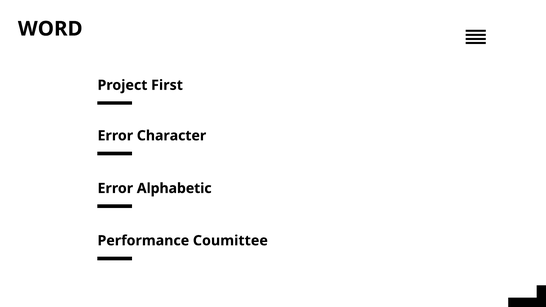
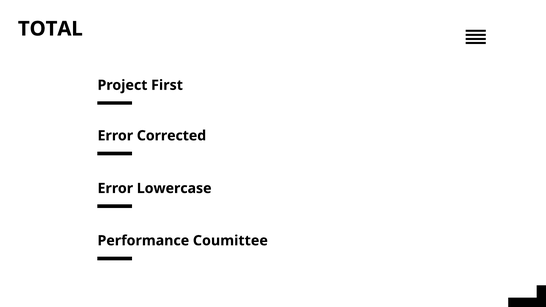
WORD: WORD -> TOTAL (50, 29)
Character: Character -> Corrected (171, 136)
Alphabetic: Alphabetic -> Lowercase (174, 188)
